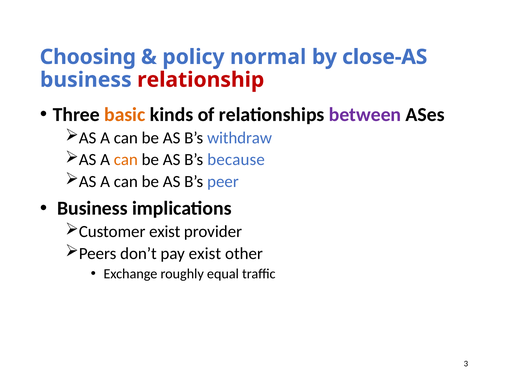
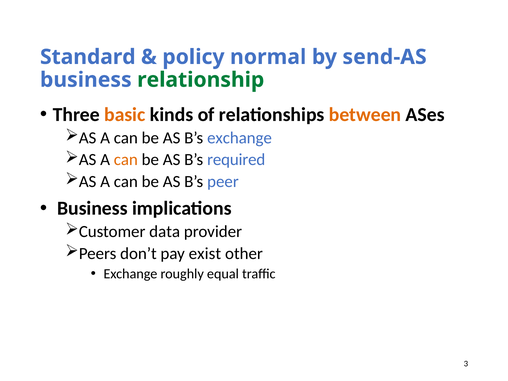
Choosing: Choosing -> Standard (88, 57)
close-AS: close-AS -> send-AS (385, 57)
relationship colour: red -> green (201, 80)
between colour: purple -> orange (365, 115)
B’s withdraw: withdraw -> exchange (240, 138)
because: because -> required (236, 160)
Customer exist: exist -> data (165, 232)
